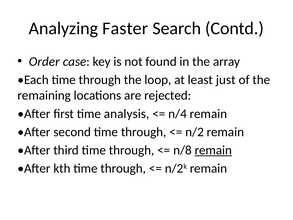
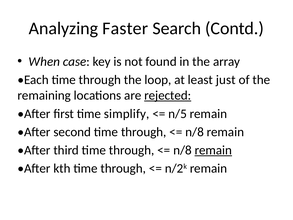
Order: Order -> When (44, 61)
rejected underline: none -> present (168, 95)
analysis: analysis -> simplify (127, 114)
n/4: n/4 -> n/5 (178, 114)
n/2: n/2 -> n/8 (195, 132)
